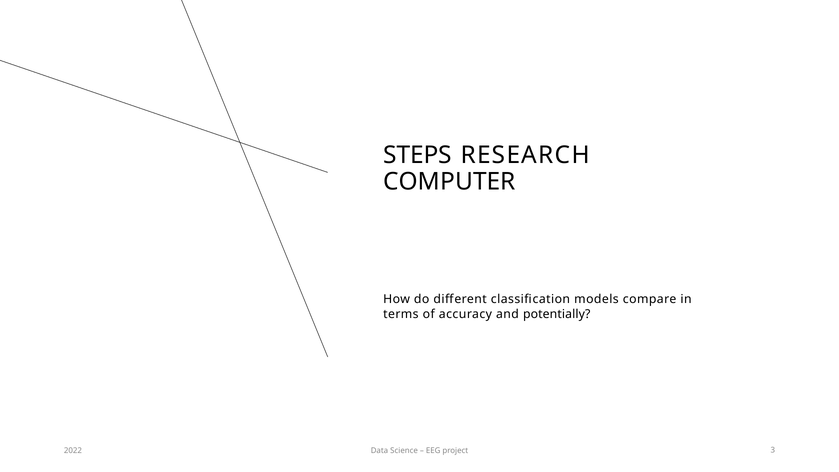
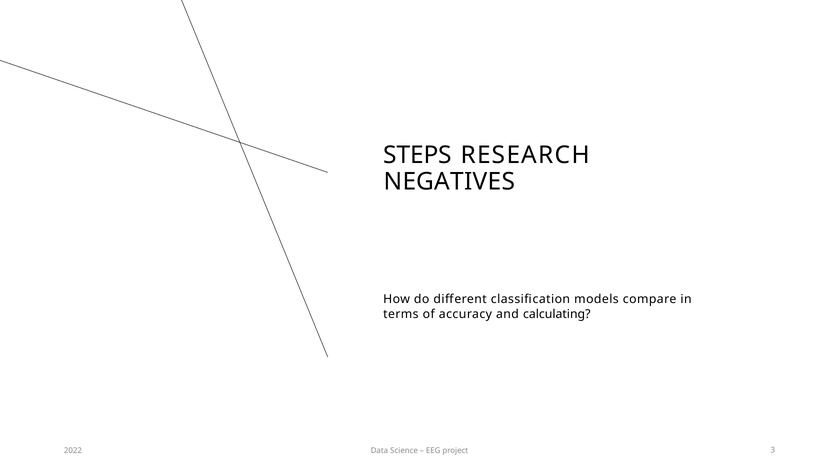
COMPUTER: COMPUTER -> NEGATIVES (449, 181)
potentially: potentially -> calculating (557, 314)
